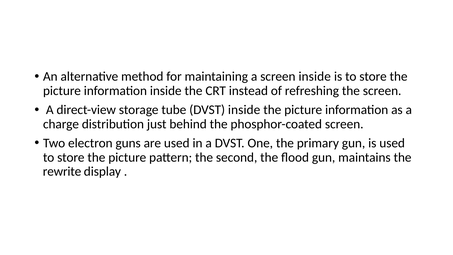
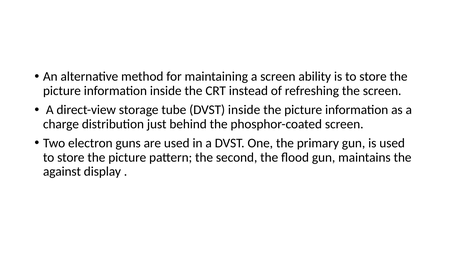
screen inside: inside -> ability (315, 77)
rewrite: rewrite -> against (62, 171)
